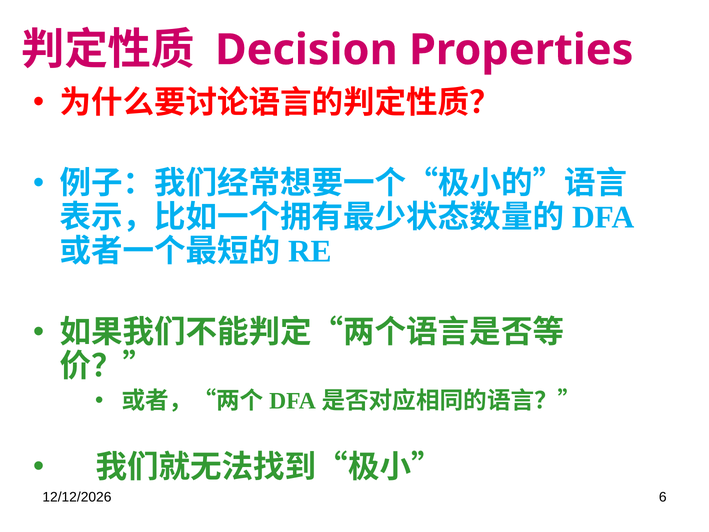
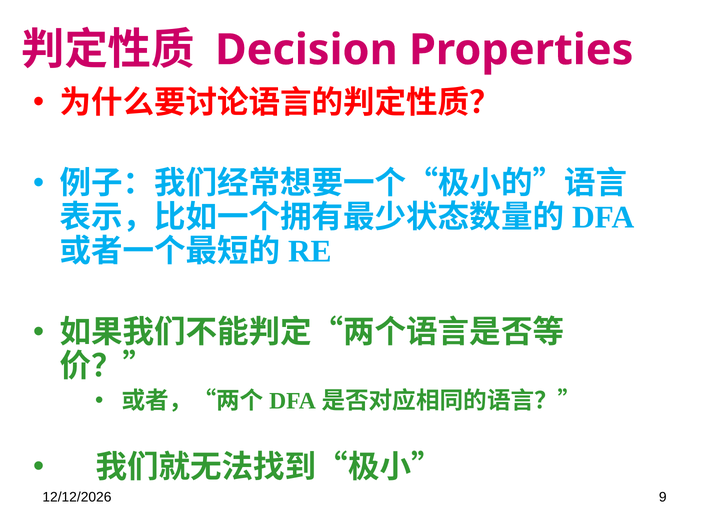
6: 6 -> 9 (663, 497)
